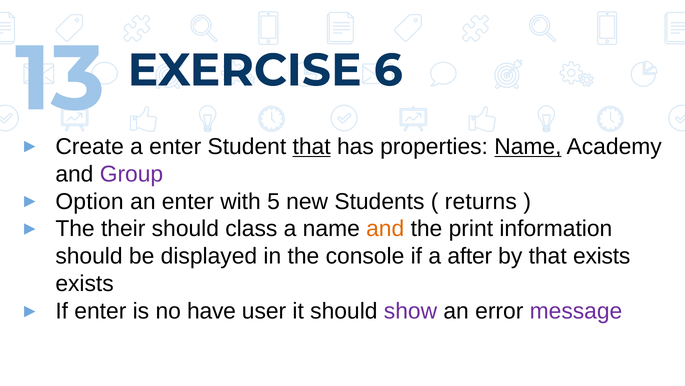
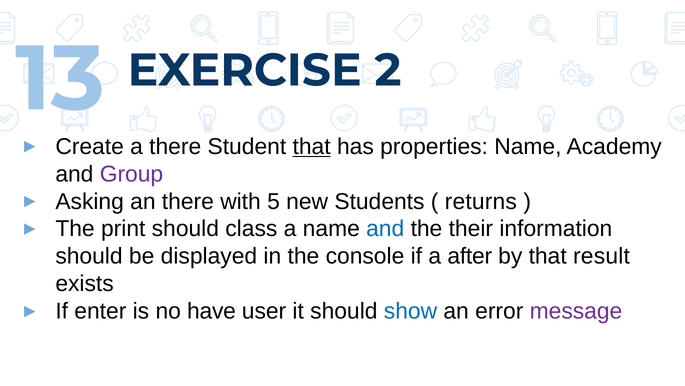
6: 6 -> 2 (388, 70)
a enter: enter -> there (175, 146)
Name underline: present -> none (528, 146)
Option: Option -> Asking (90, 201)
an enter: enter -> there (188, 201)
their: their -> print (123, 229)
and colour: orange -> blue (385, 229)
print: print -> their (471, 229)
that exists: exists -> result (601, 256)
show colour: purple -> blue (410, 311)
